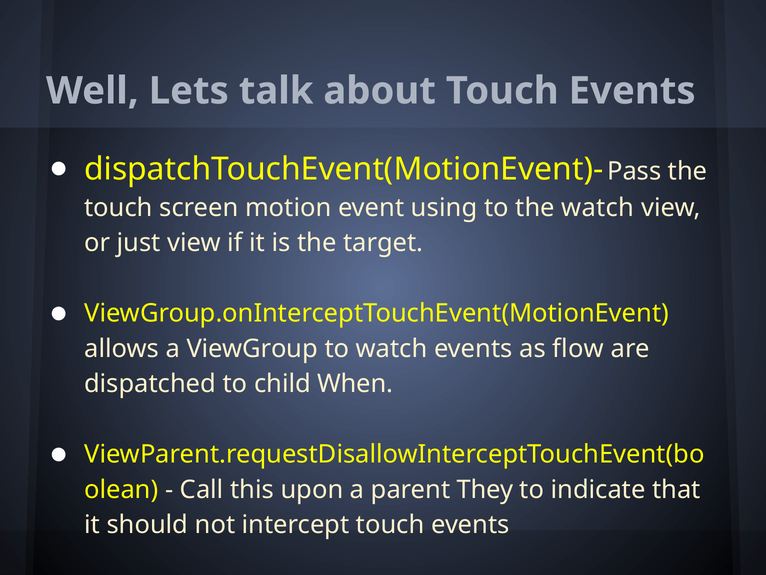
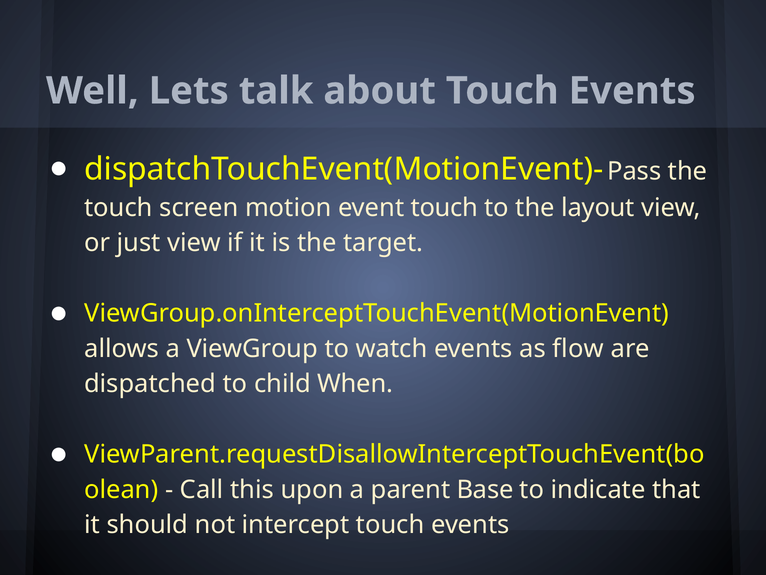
event using: using -> touch (444, 207)
the watch: watch -> layout (598, 207)
They: They -> Base (485, 489)
